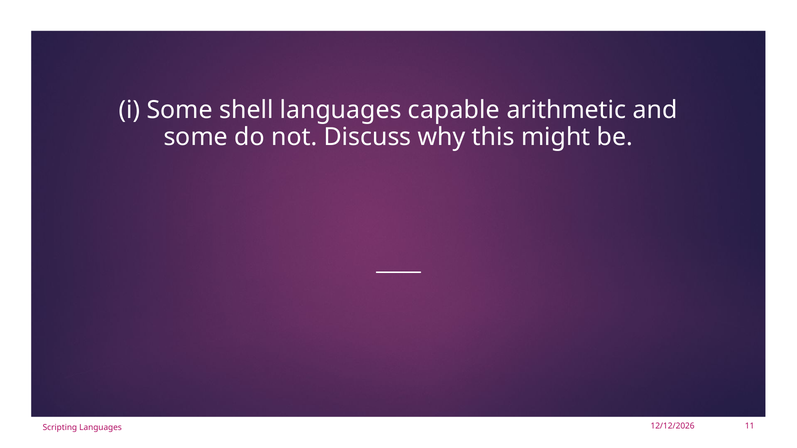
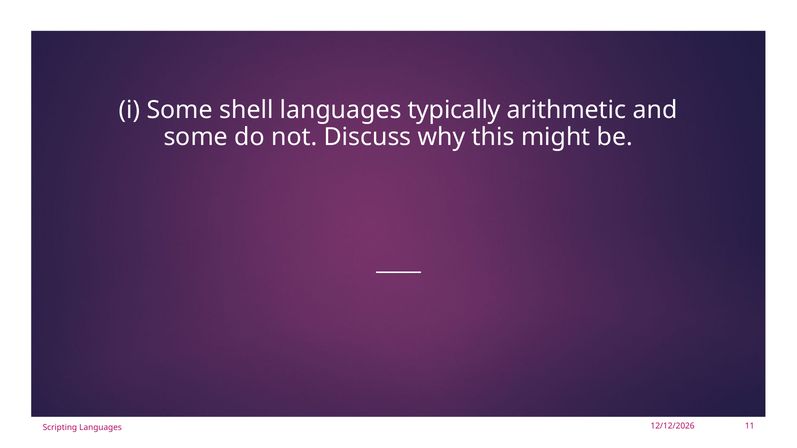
capable: capable -> typically (454, 110)
